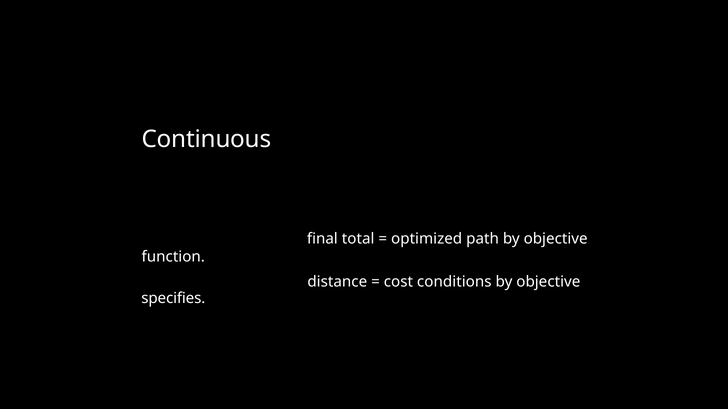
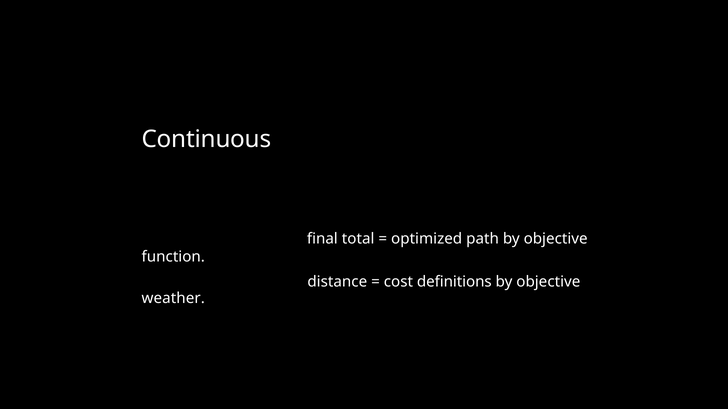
conditions: conditions -> definitions (454, 282)
specifies: specifies -> weather (173, 299)
